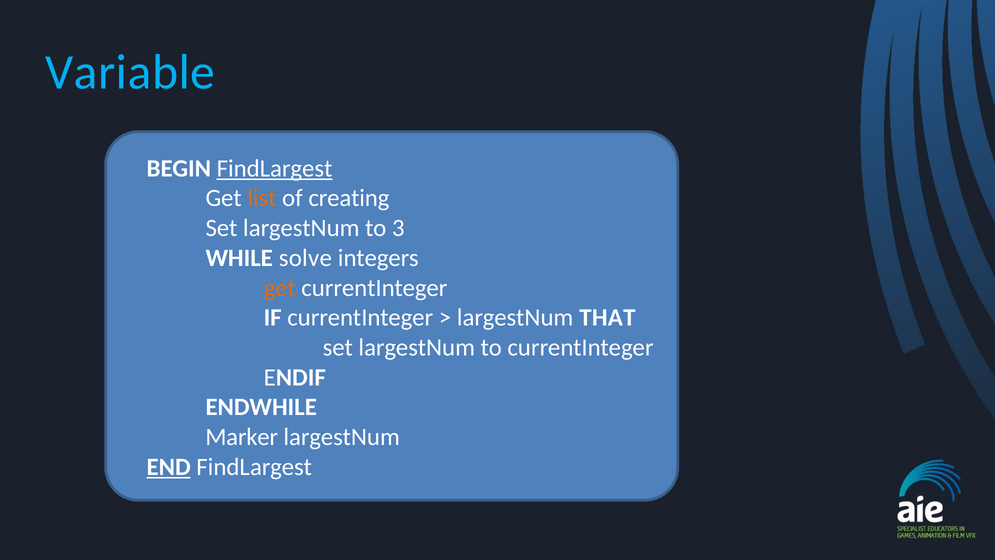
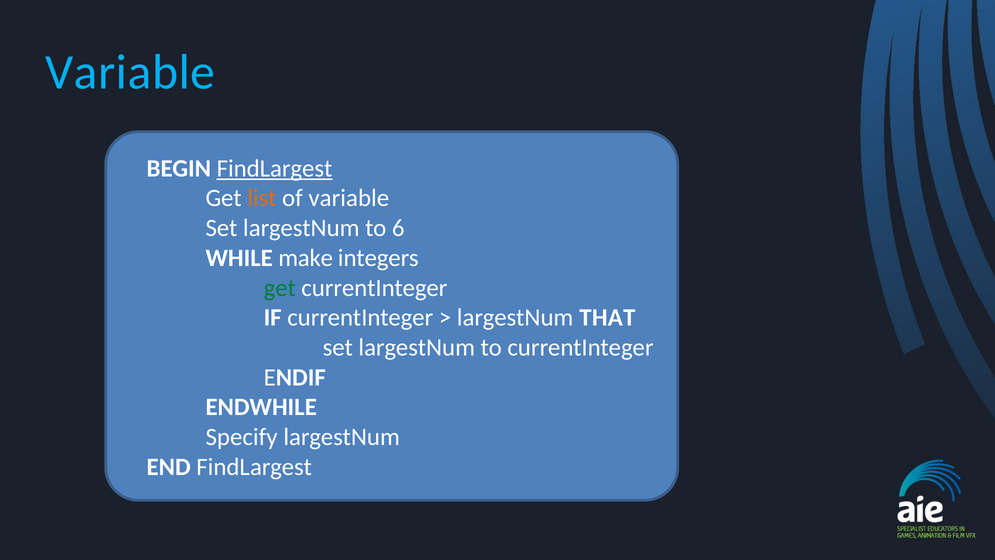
of creating: creating -> variable (349, 198)
3: 3 -> 6 (398, 228)
solve: solve -> make (306, 258)
get colour: orange -> green (280, 288)
Marker: Marker -> Specify (242, 437)
END underline: present -> none (169, 467)
